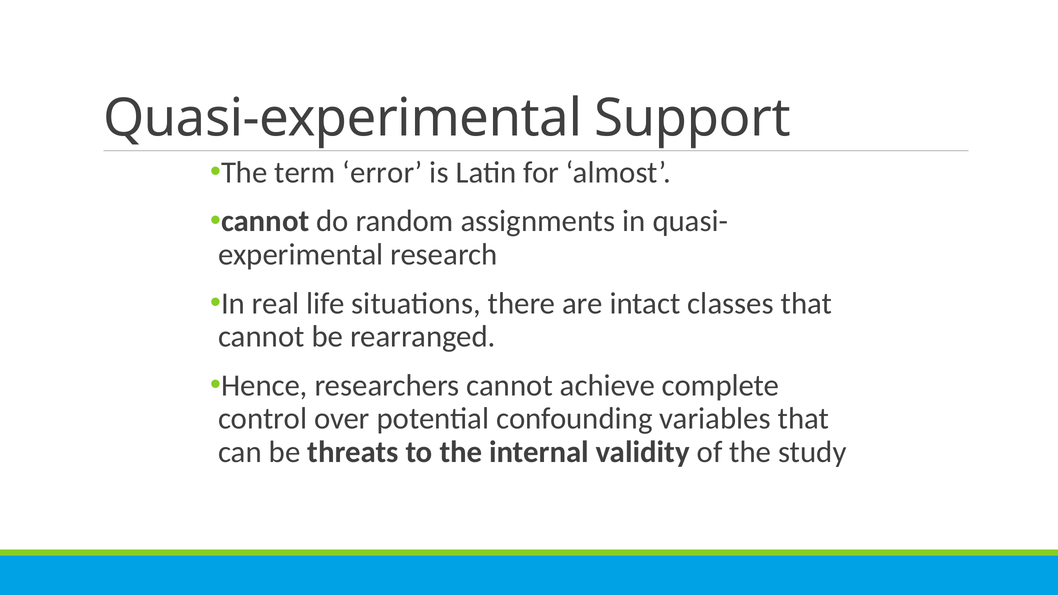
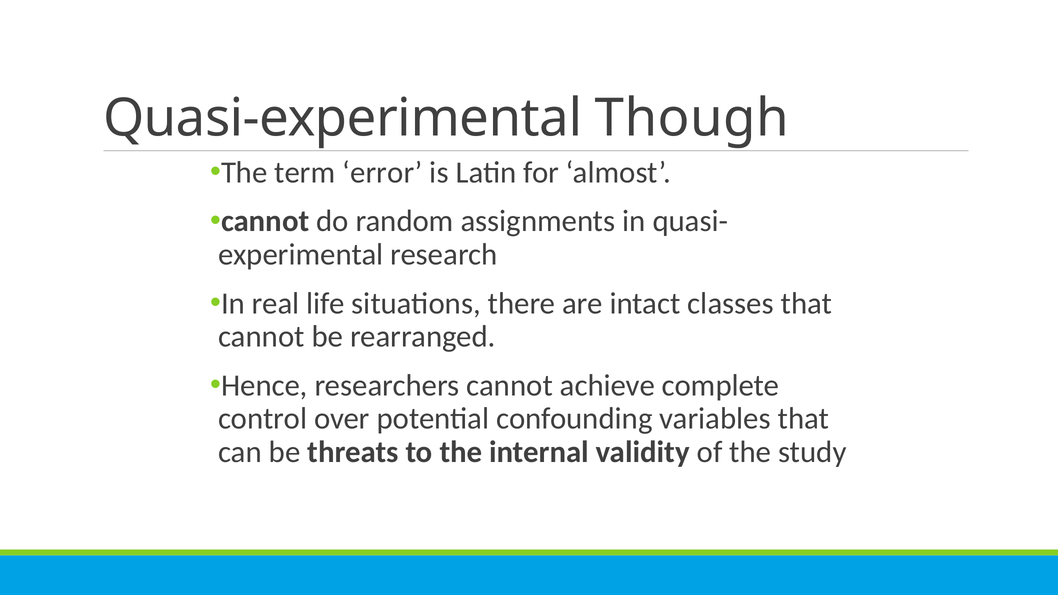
Support: Support -> Though (692, 119)
